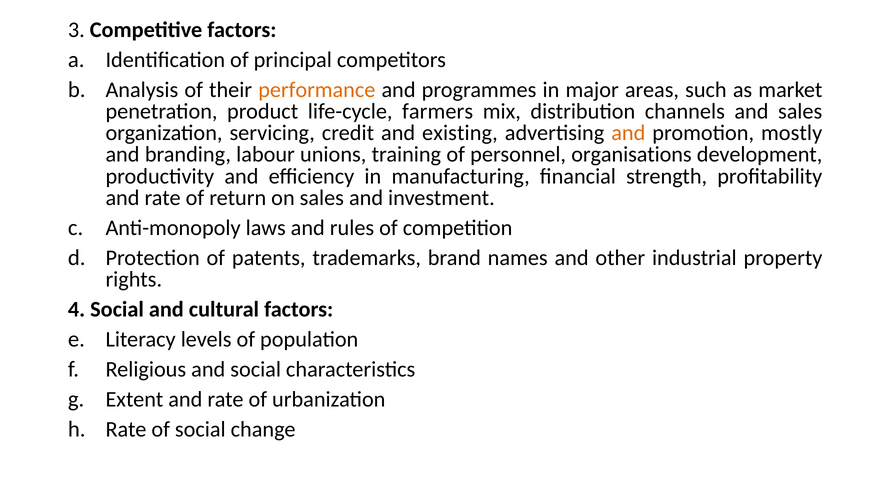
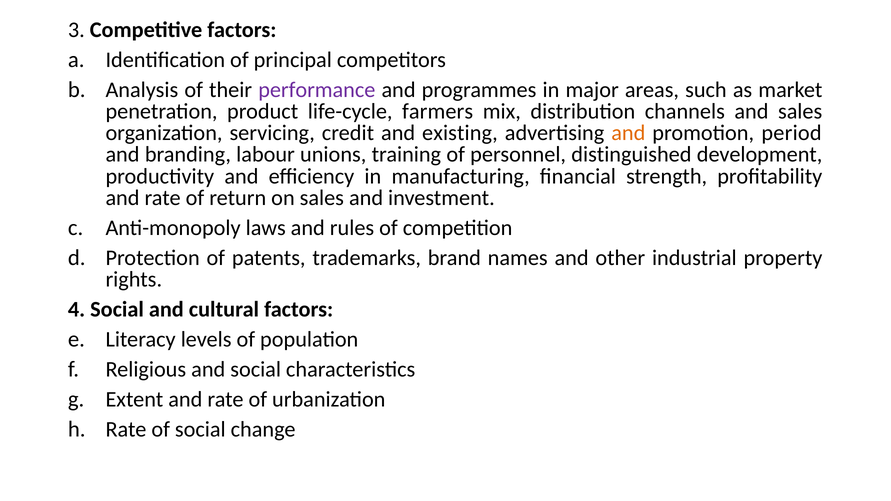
performance colour: orange -> purple (317, 90)
mostly: mostly -> period (792, 133)
organisations: organisations -> distinguished (631, 155)
